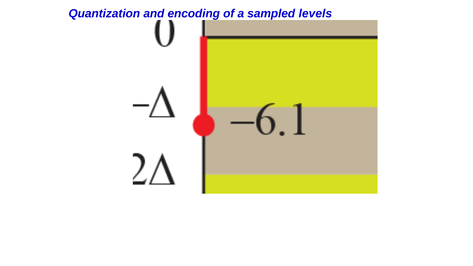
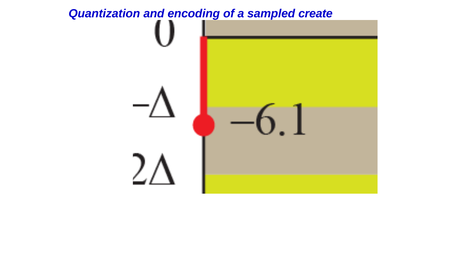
levels: levels -> create (315, 13)
